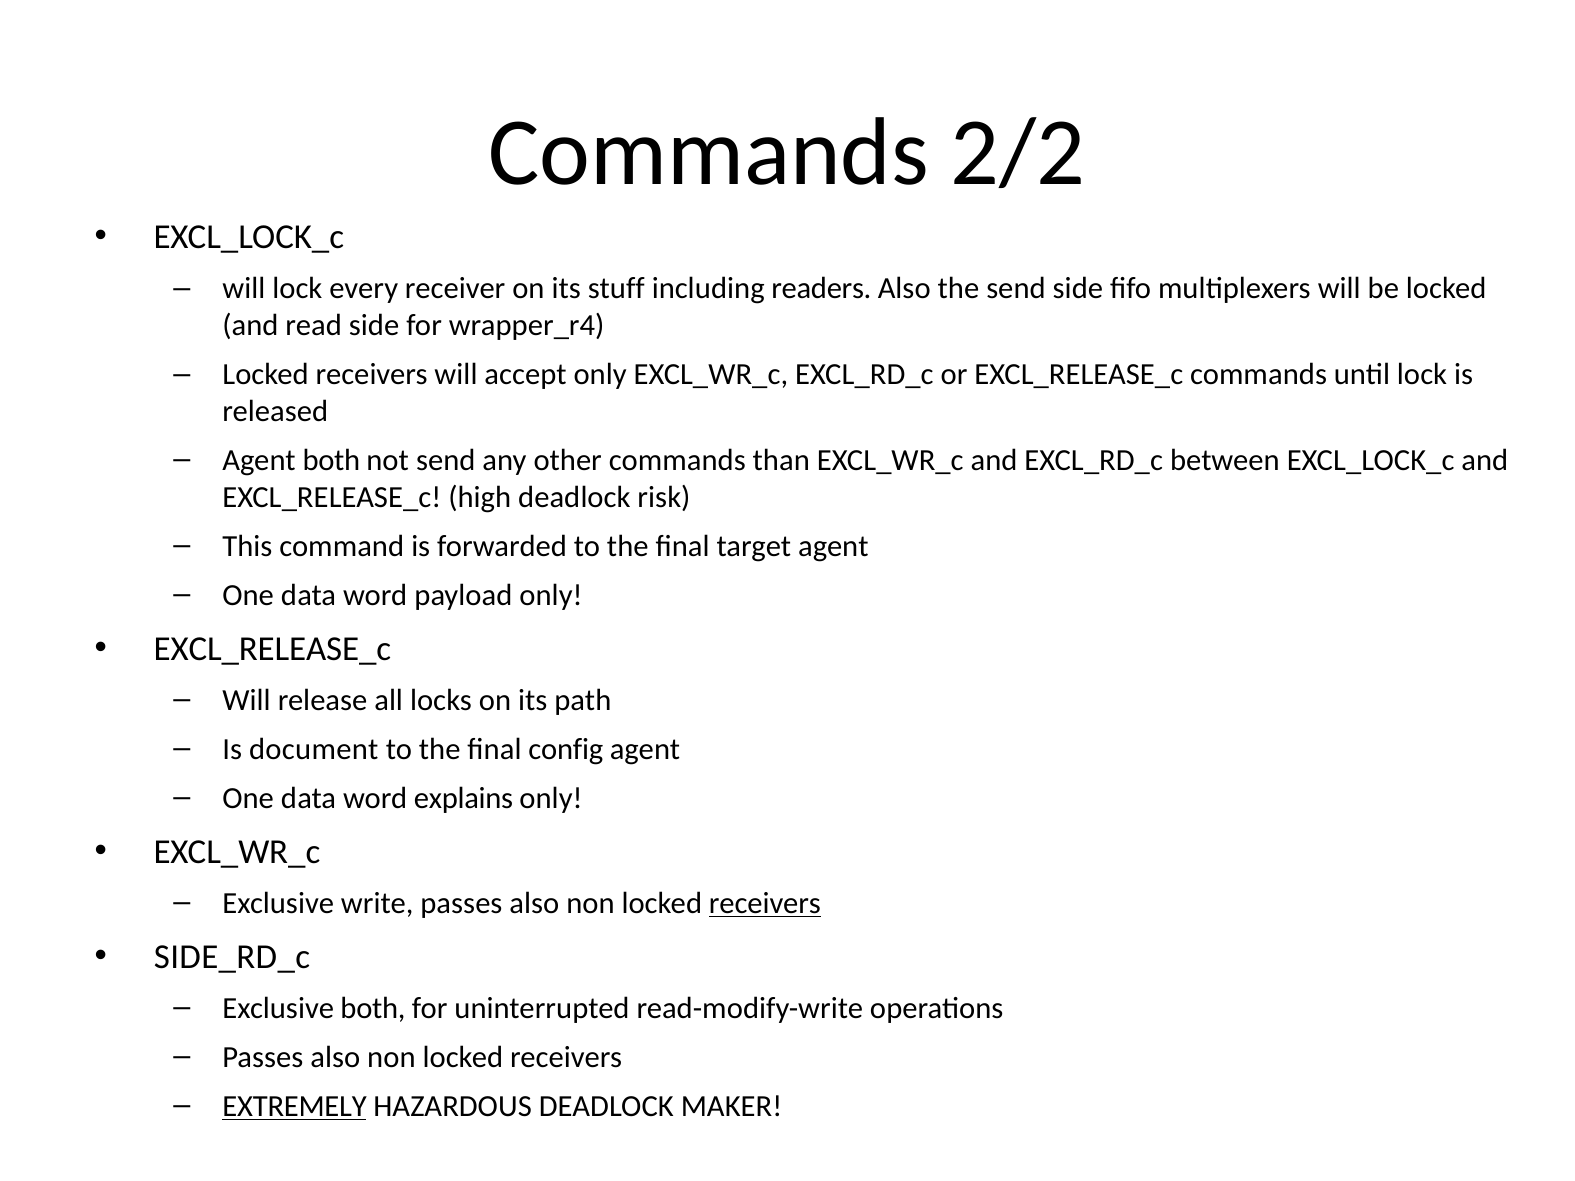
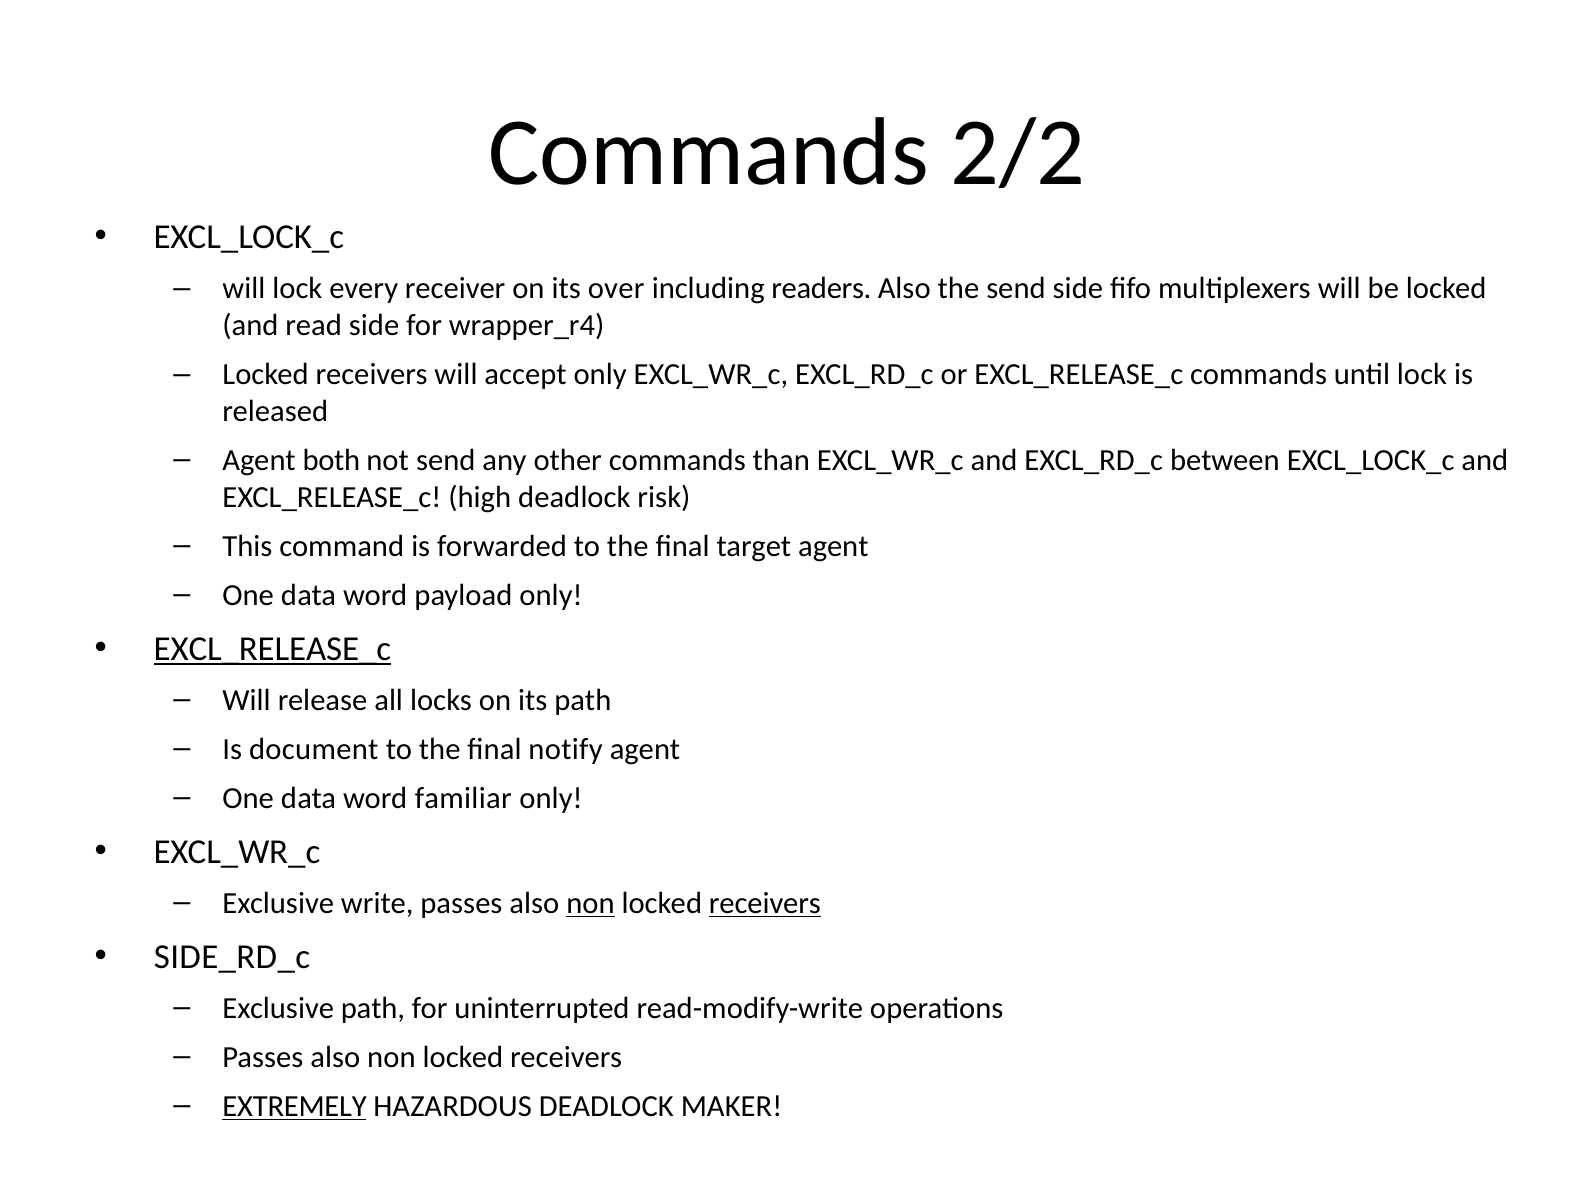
stuff: stuff -> over (616, 289)
EXCL_RELEASE_c underline: none -> present (272, 649)
config: config -> notify (566, 749)
explains: explains -> familiar (463, 798)
non underline: none -> present (590, 903)
Exclusive both: both -> path (373, 1008)
